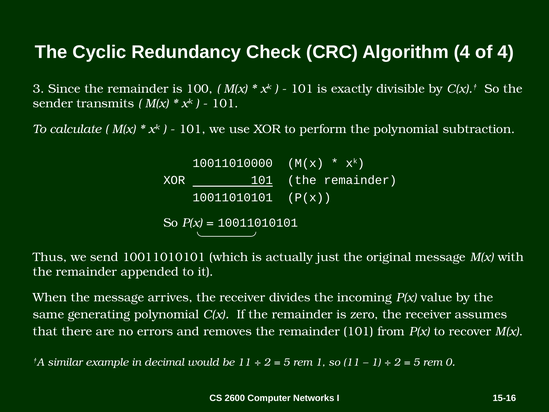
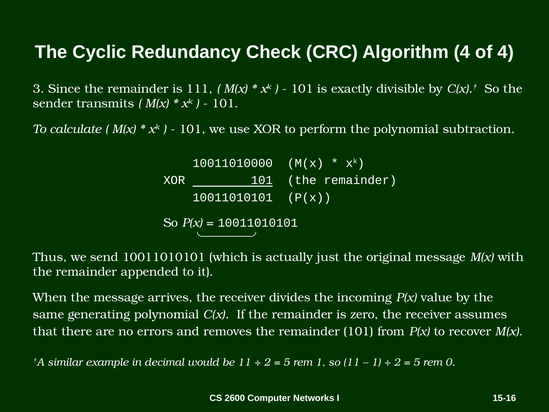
100: 100 -> 111 (199, 89)
